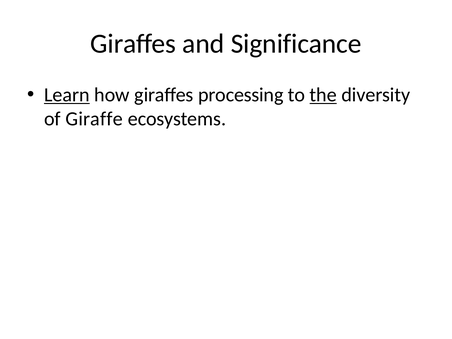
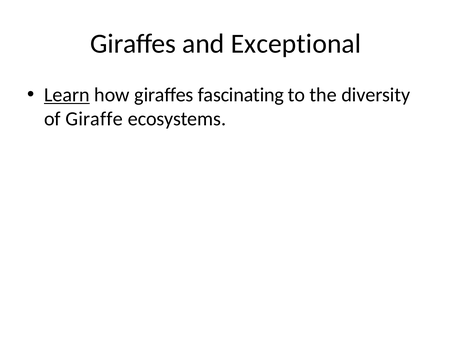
Significance: Significance -> Exceptional (296, 44)
processing: processing -> fascinating (241, 95)
the underline: present -> none (323, 95)
